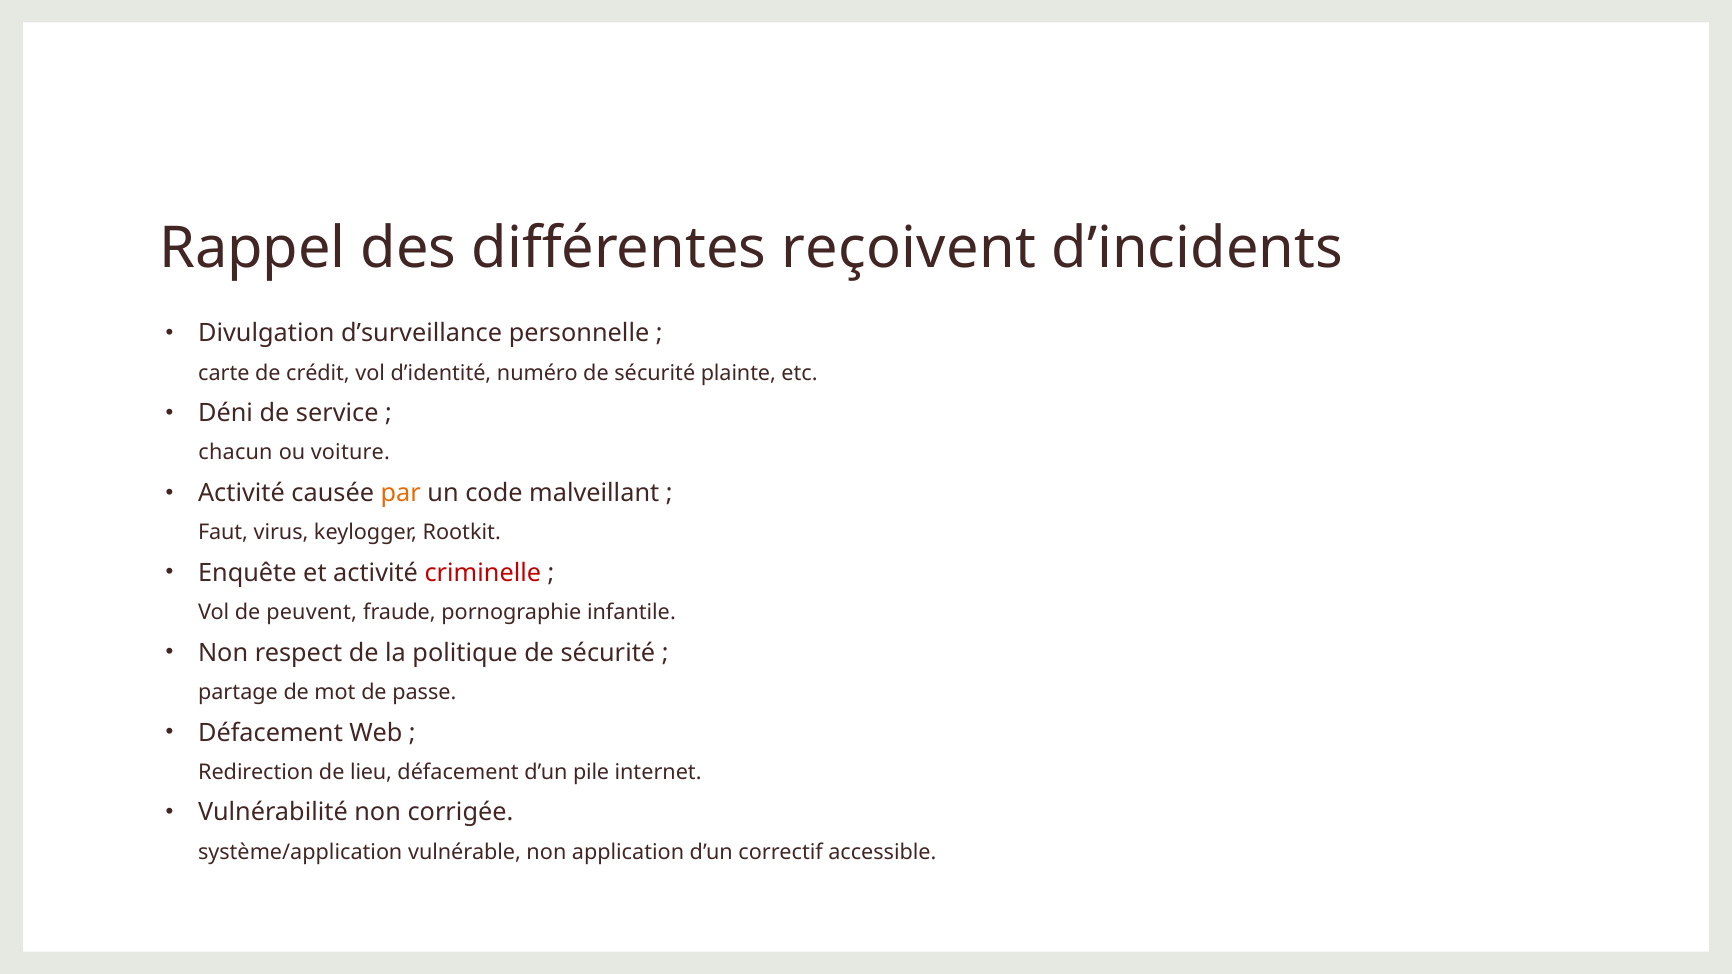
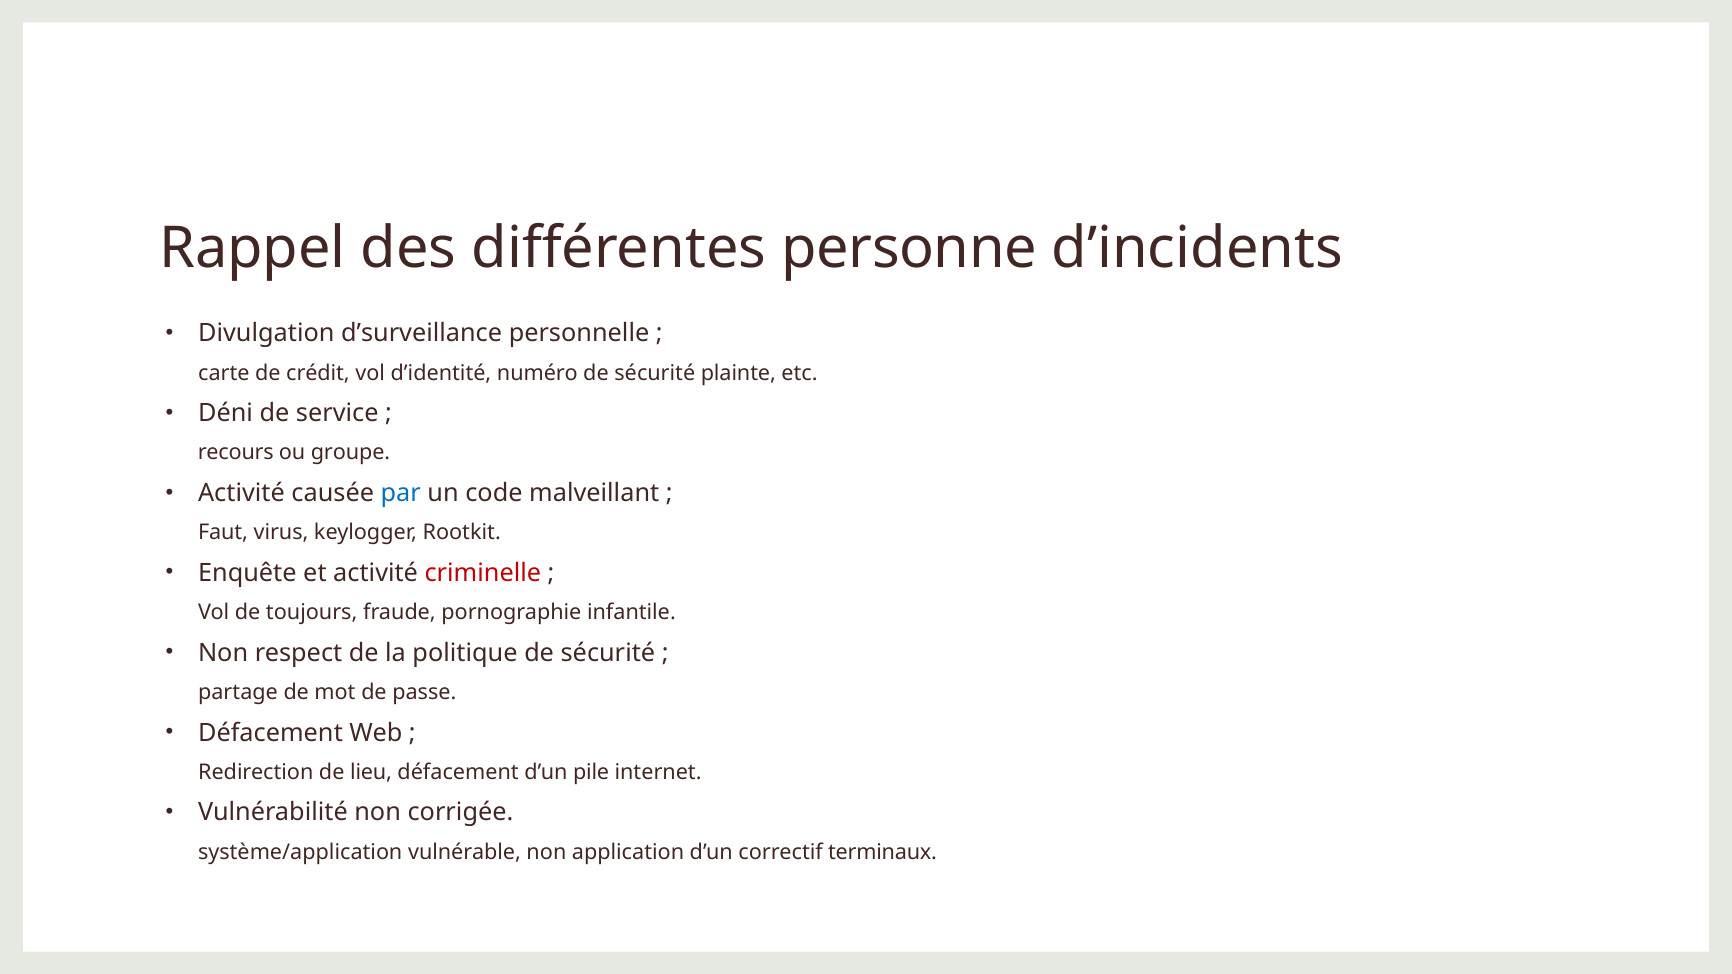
reçoivent: reçoivent -> personne (909, 249)
chacun: chacun -> recours (236, 453)
voiture: voiture -> groupe (350, 453)
par colour: orange -> blue (401, 493)
peuvent: peuvent -> toujours (312, 613)
accessible: accessible -> terminaux (883, 852)
